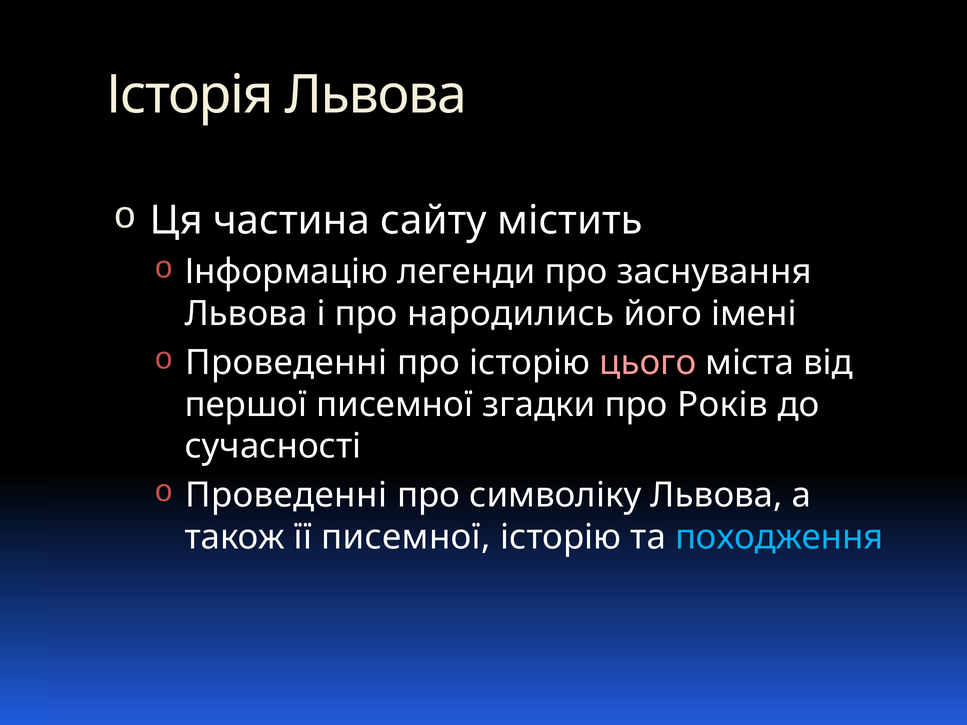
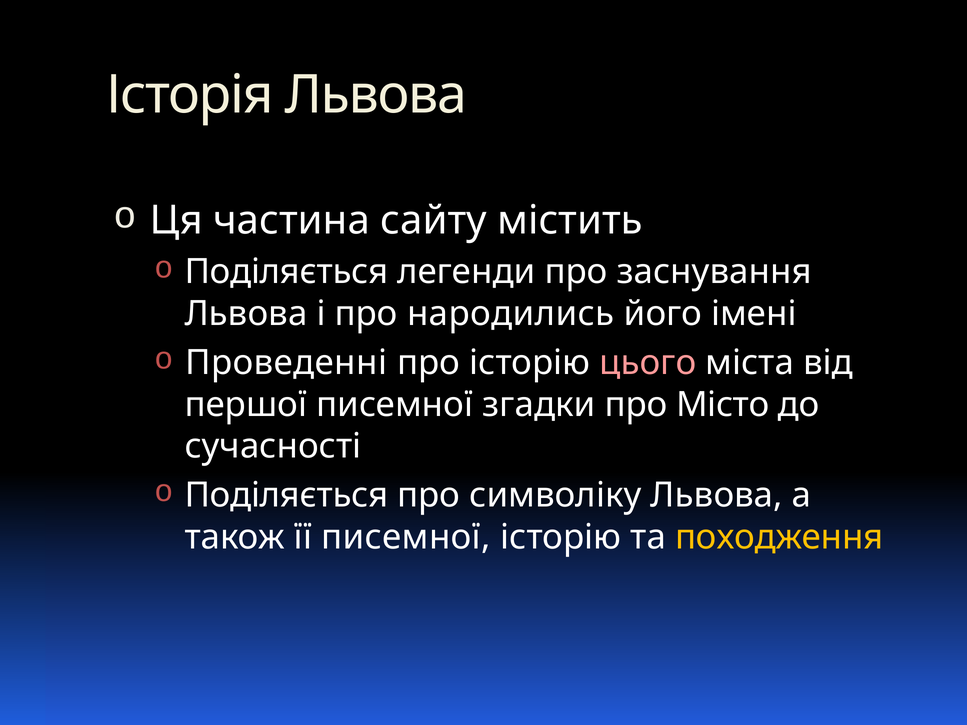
Інформацію: Інформацію -> Поділяється (286, 272)
Років: Років -> Місто (723, 405)
Проведенні: Проведенні -> Поділяється (286, 495)
походження colour: light blue -> yellow (779, 537)
